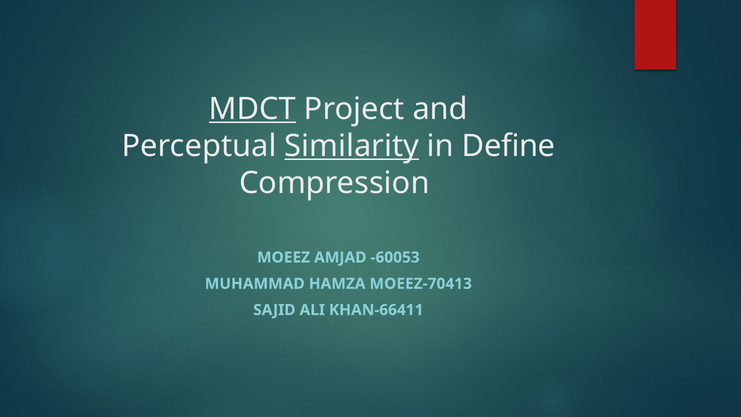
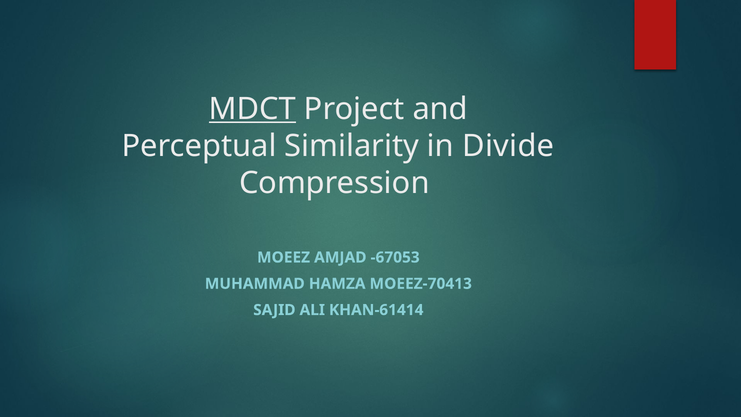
Similarity underline: present -> none (352, 146)
Define: Define -> Divide (508, 146)
-60053: -60053 -> -67053 (395, 257)
KHAN-66411: KHAN-66411 -> KHAN-61414 (376, 310)
